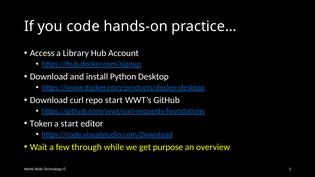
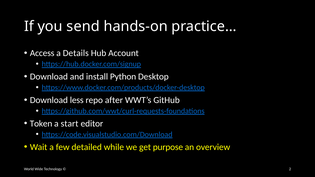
code: code -> send (83, 26)
Library: Library -> Details (76, 53)
curl: curl -> less (77, 100)
repo start: start -> after (114, 100)
through: through -> detailed (87, 147)
